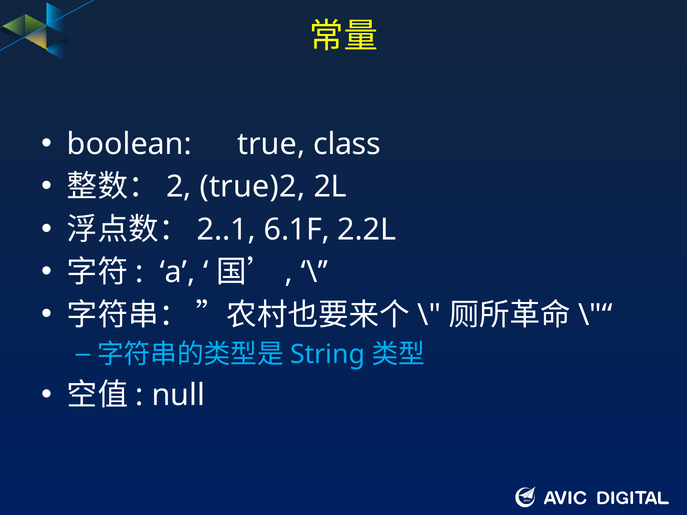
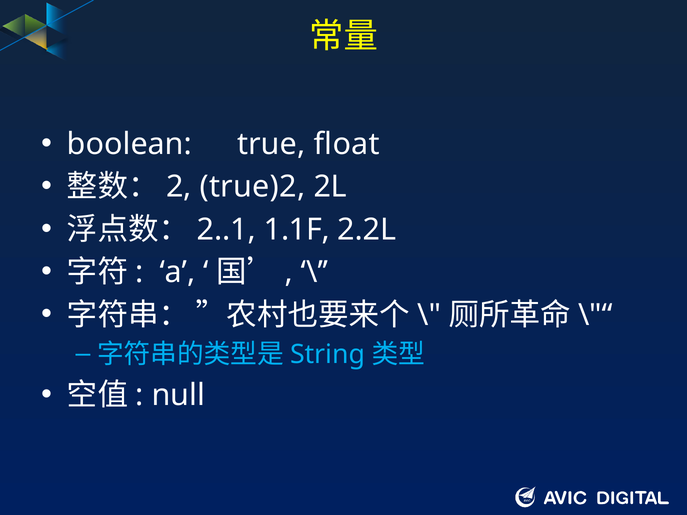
class: class -> float (347, 144)
6.1F: 6.1F -> 1.1F (297, 230)
